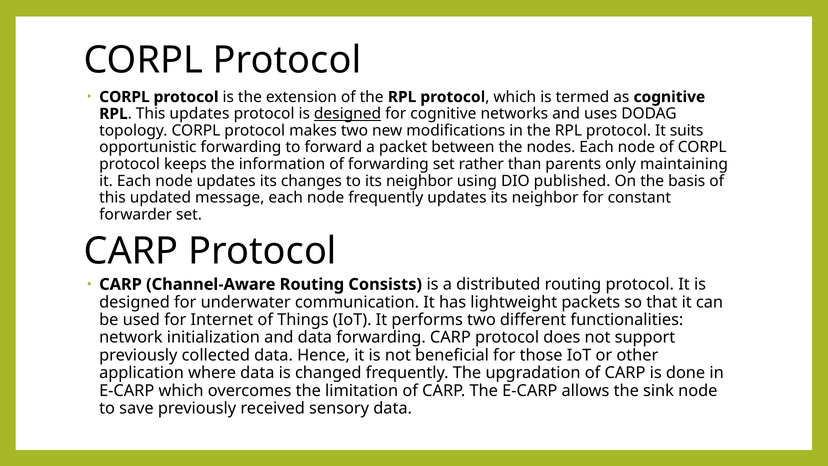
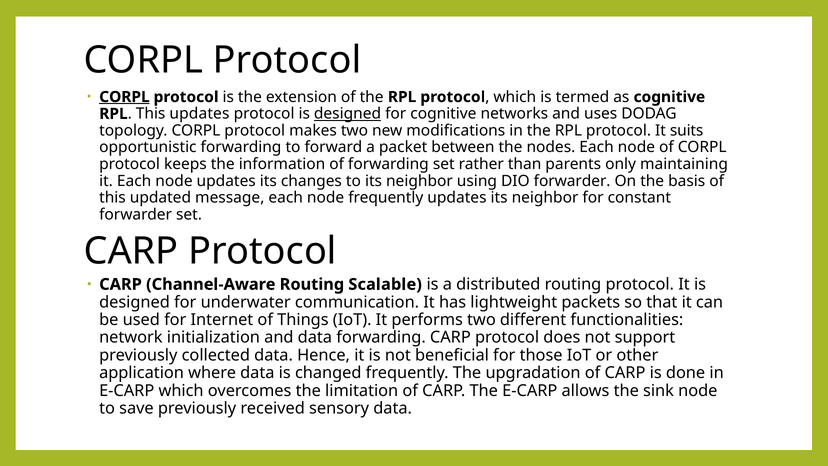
CORPL underline: none -> present (124, 97)
DIO published: published -> forwarder (572, 181)
Consists: Consists -> Scalable (385, 284)
